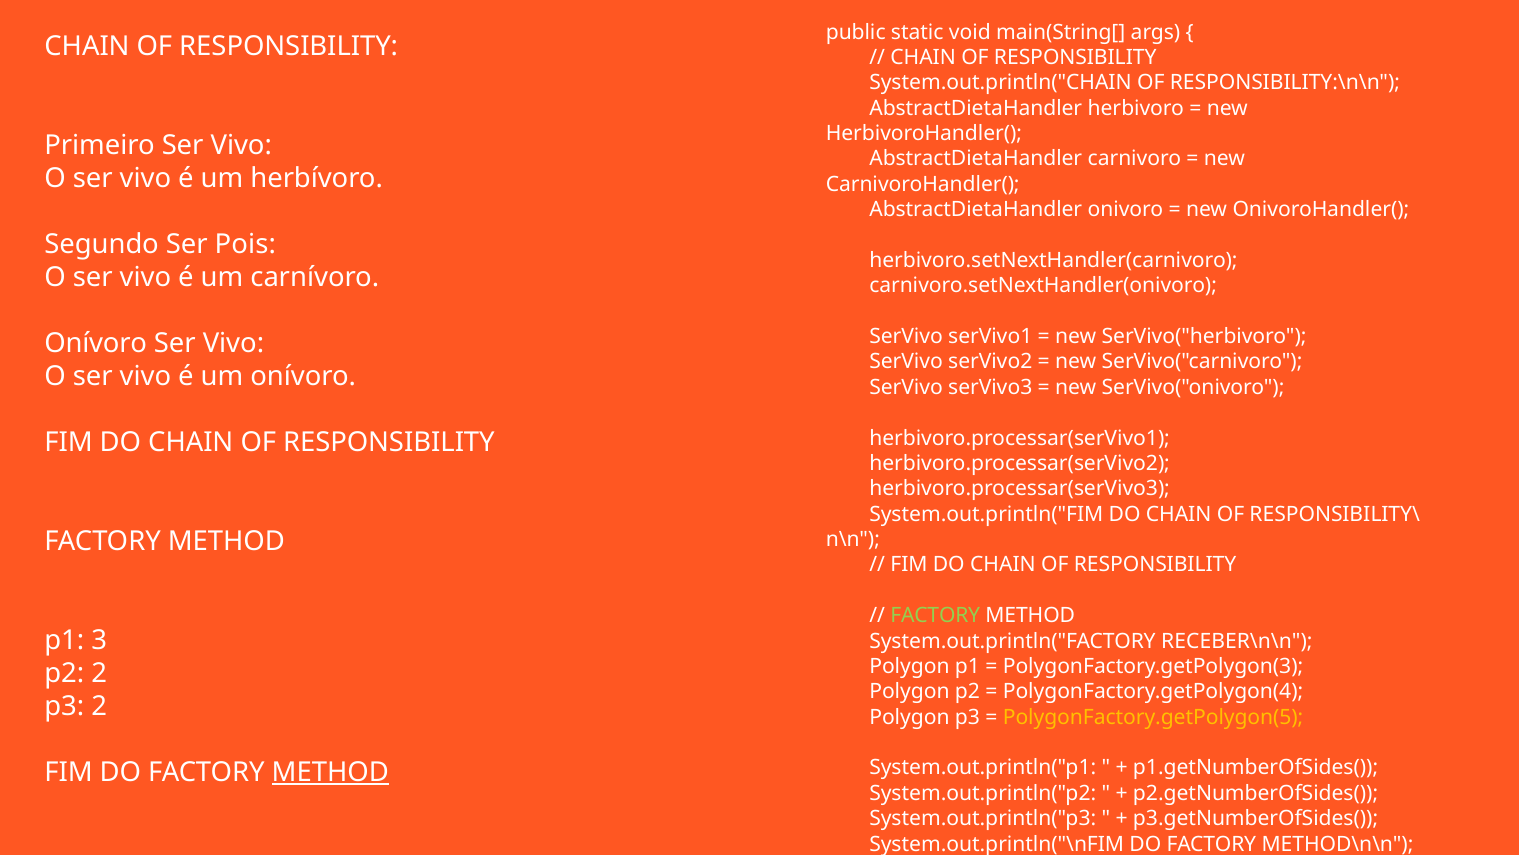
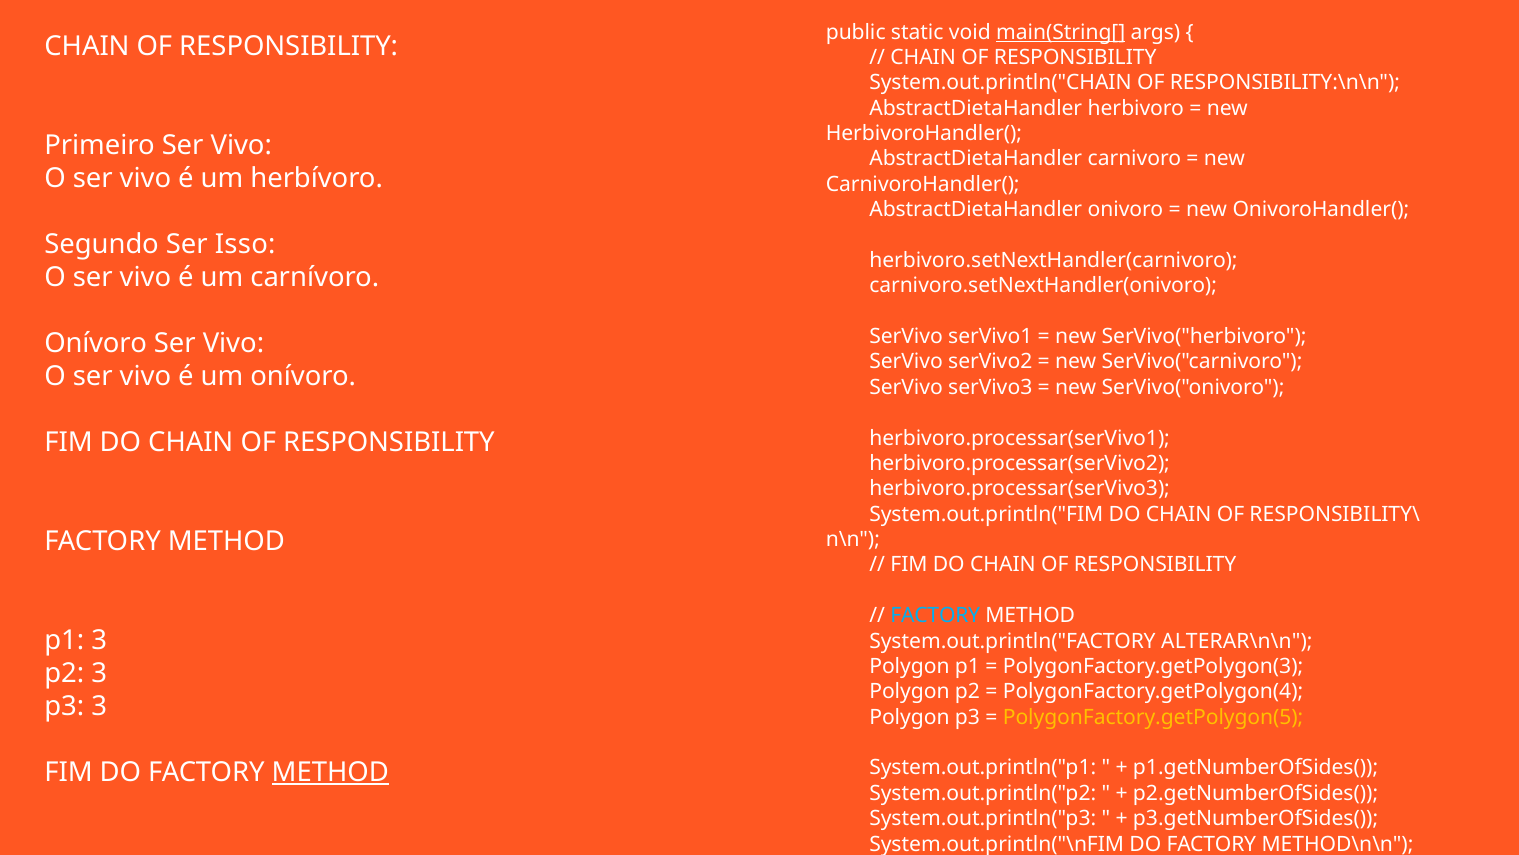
main(String[ underline: none -> present (1061, 32)
Pois: Pois -> Isso (245, 244)
FACTORY colour: light green -> light blue (935, 615)
RECEBER\n\n: RECEBER\n\n -> ALTERAR\n\n (1237, 641)
p2 2: 2 -> 3 (99, 673)
p3 2: 2 -> 3 (99, 706)
